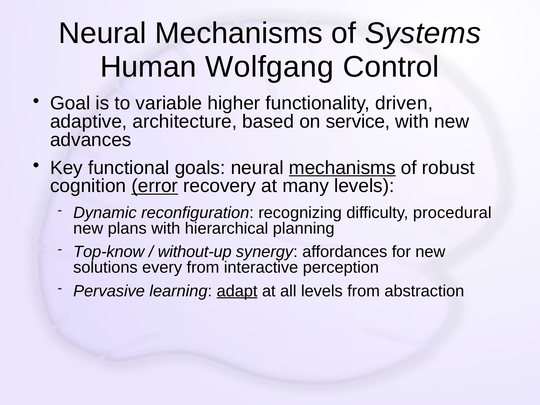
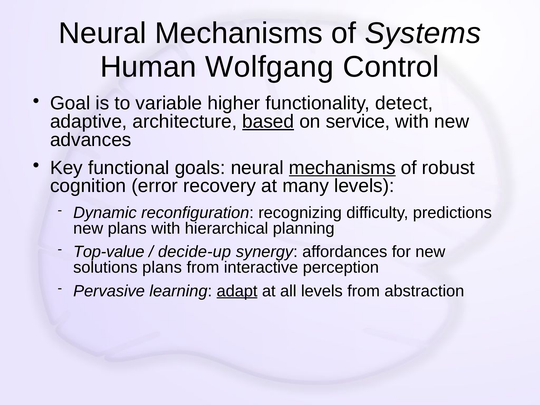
driven: driven -> detect (404, 103)
based underline: none -> present (268, 122)
error underline: present -> none (155, 186)
procedural: procedural -> predictions (452, 213)
Top-know: Top-know -> Top-value (109, 252)
without-up: without-up -> decide-up (195, 252)
solutions every: every -> plans (162, 268)
